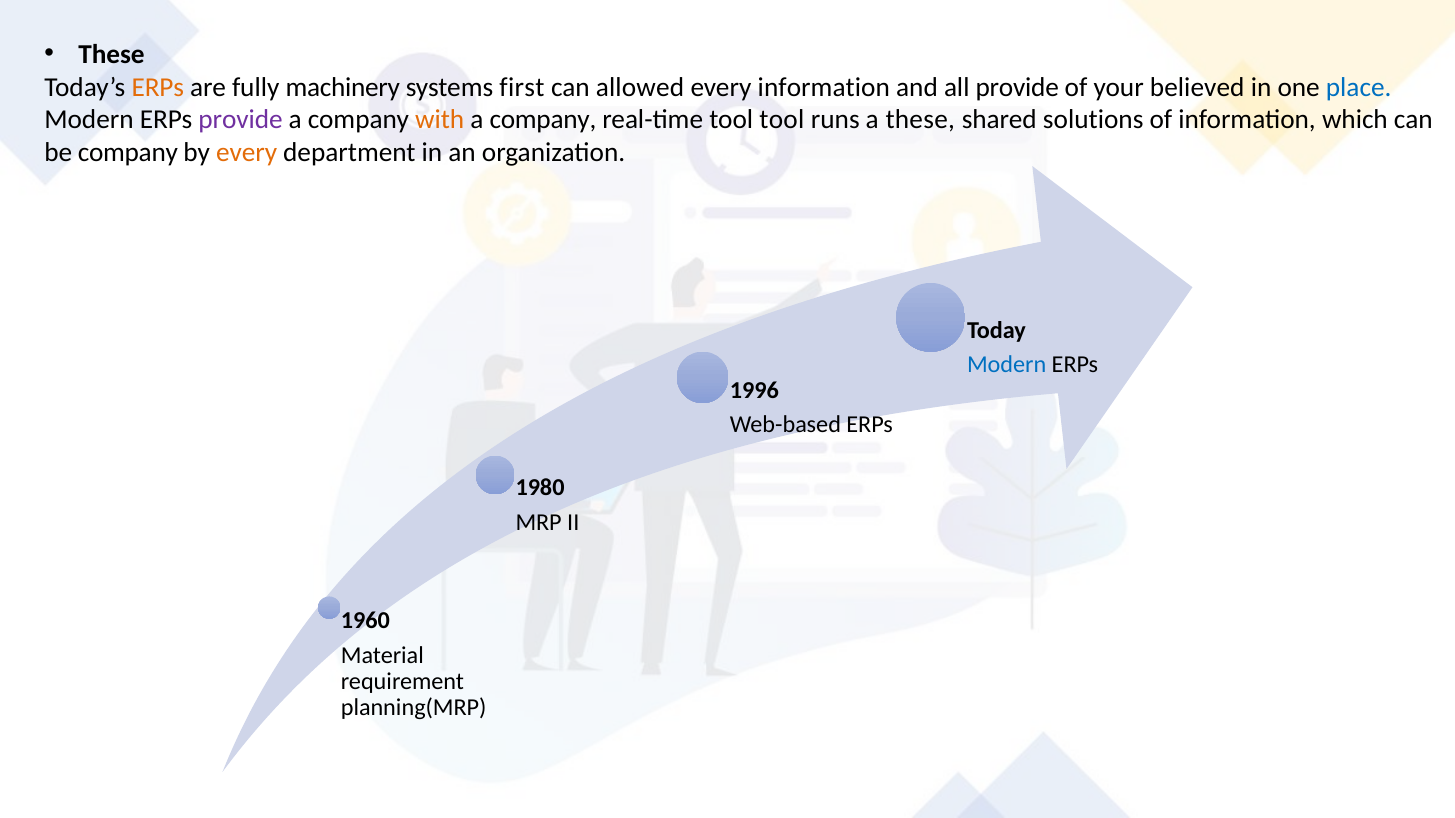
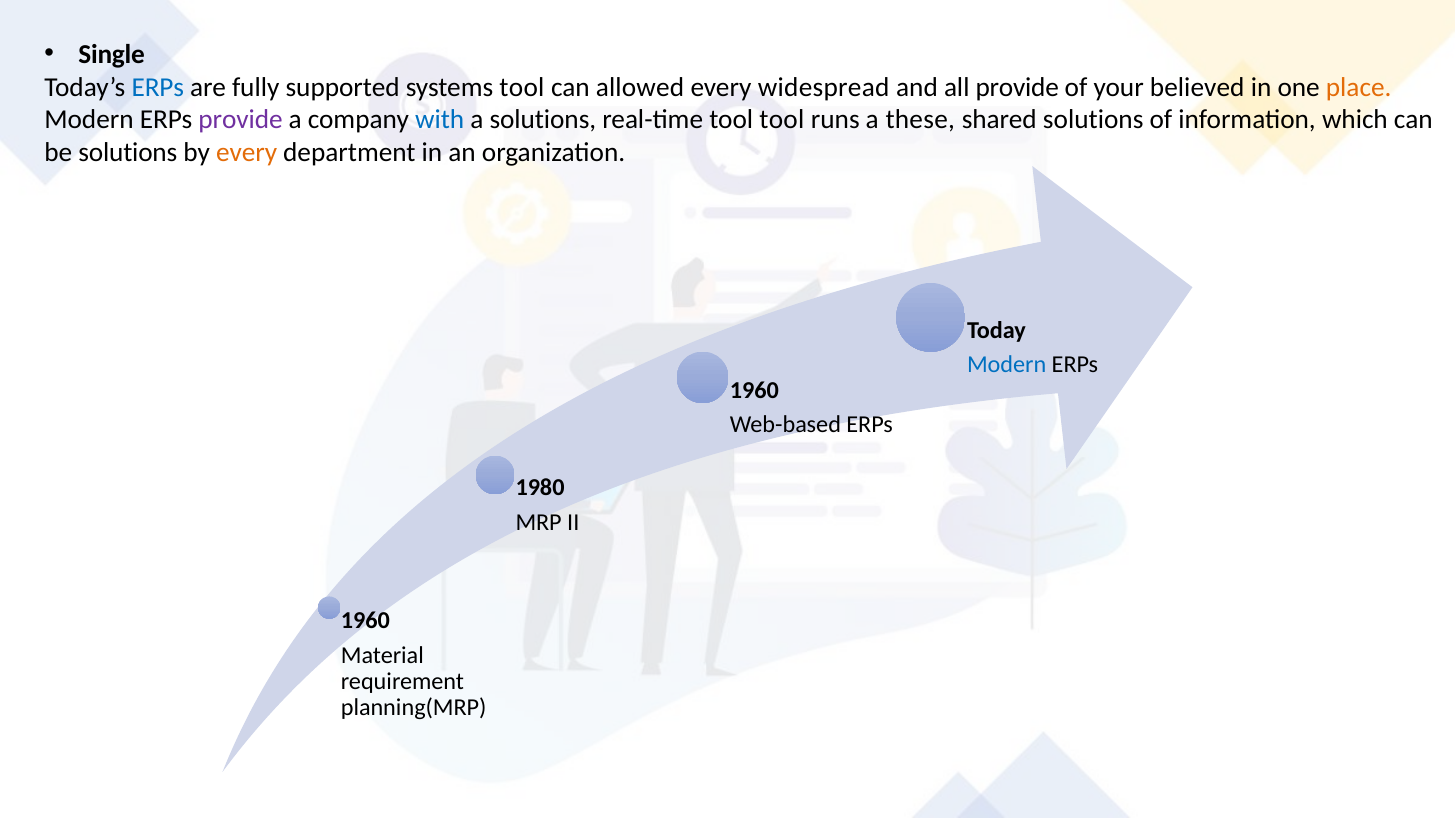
These: These -> Single (112, 54)
ERPs colour: orange -> blue (158, 87)
machinery: machinery -> supported (343, 87)
systems first: first -> tool (522, 87)
every information: information -> widespread (824, 87)
place colour: blue -> orange (1359, 87)
with colour: orange -> blue (440, 120)
company: company -> solutions (543, 120)
be company: company -> solutions (128, 153)
1996: 1996 -> 1960 (754, 390)
